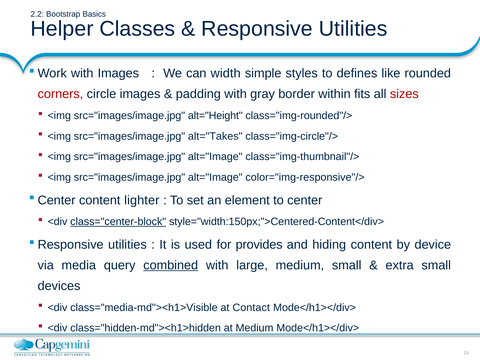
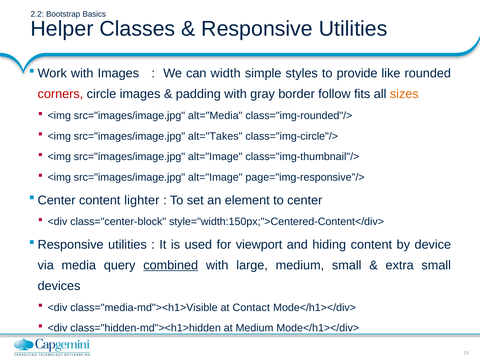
defines: defines -> provide (357, 73)
within: within -> follow (334, 94)
sizes colour: red -> orange (404, 94)
alt="Height: alt="Height -> alt="Media (215, 116)
color="img-responsive"/>: color="img-responsive"/> -> page="img-responsive"/> (305, 177)
class="center-block underline: present -> none (118, 222)
provides: provides -> viewport (259, 245)
